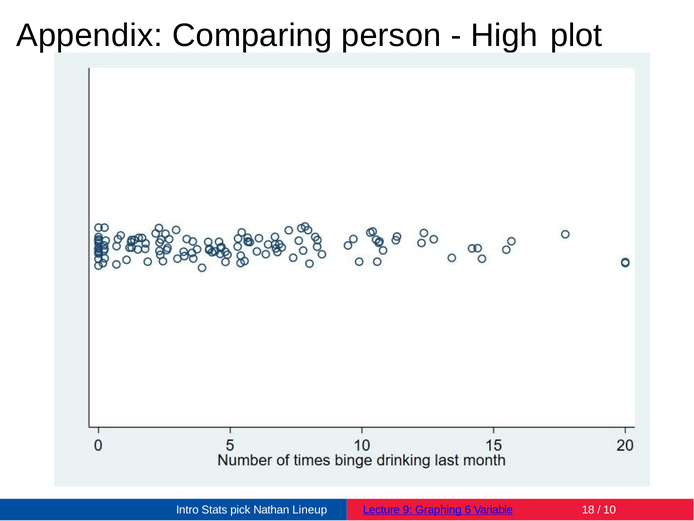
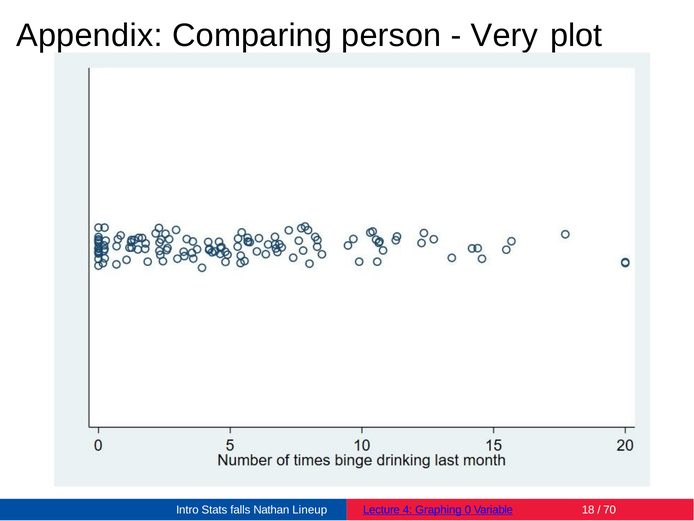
High: High -> Very (504, 36)
pick: pick -> falls (240, 510)
9: 9 -> 4 (408, 510)
6: 6 -> 0 (468, 510)
10: 10 -> 70 (610, 510)
